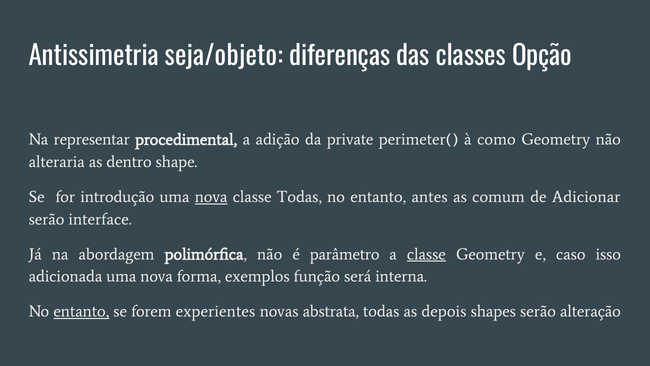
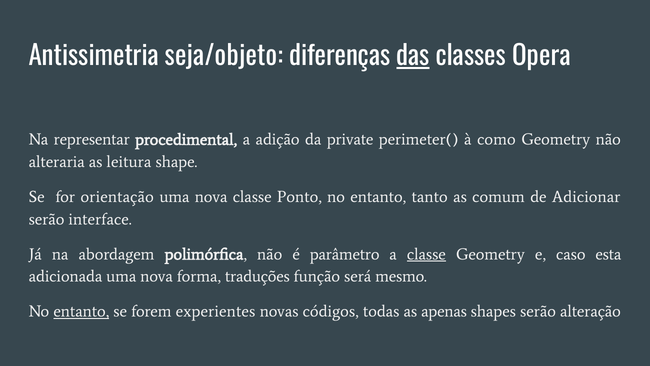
das underline: none -> present (413, 56)
Opção: Opção -> Opera (542, 56)
dentro: dentro -> leitura (129, 162)
introdução: introdução -> orientação (117, 197)
nova underline: present -> none (211, 197)
classe Todas: Todas -> Ponto (299, 197)
antes: antes -> tanto (430, 197)
isso: isso -> esta (608, 254)
exemplos: exemplos -> traduções (257, 276)
interna: interna -> mesmo (401, 276)
abstrata: abstrata -> códigos (331, 311)
depois: depois -> apenas (444, 311)
